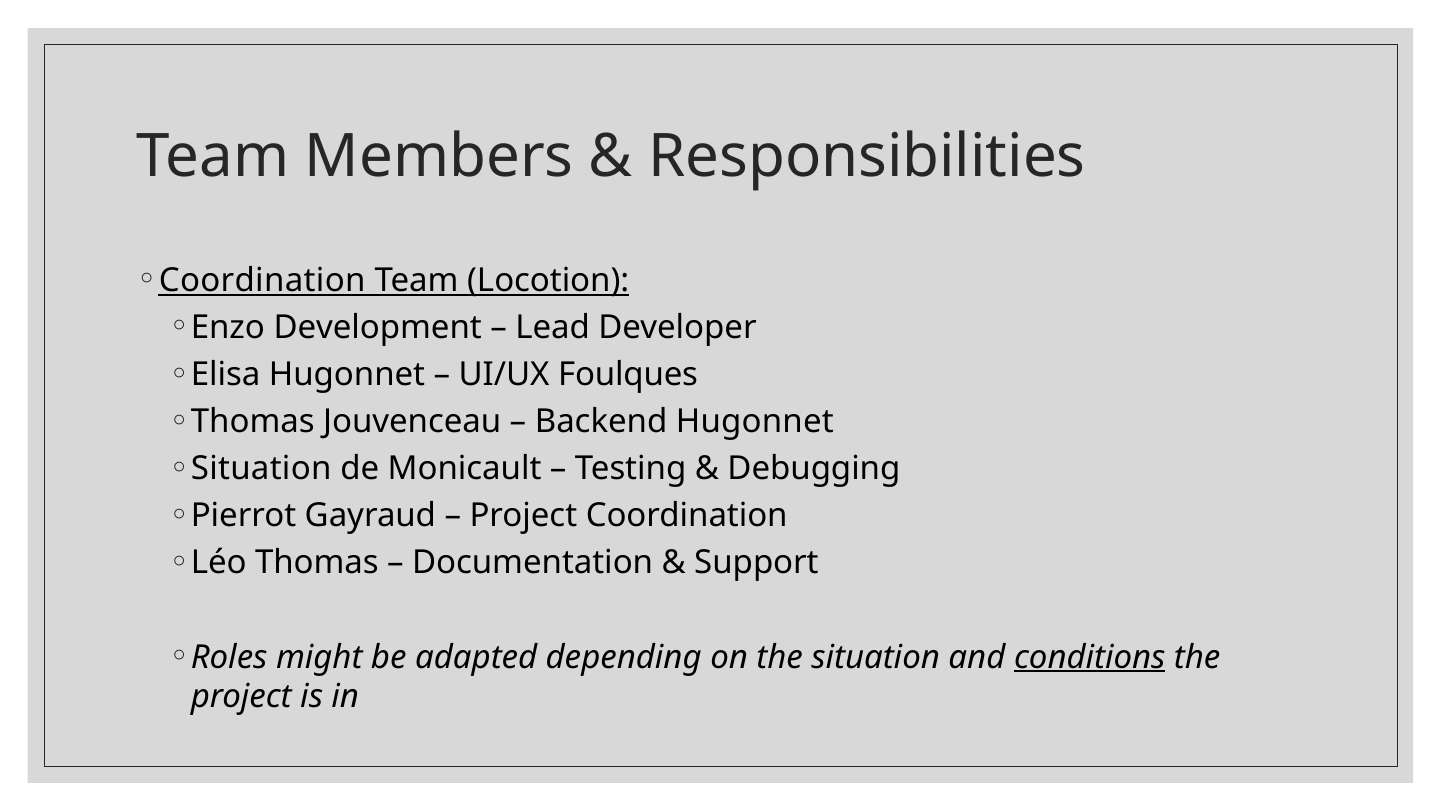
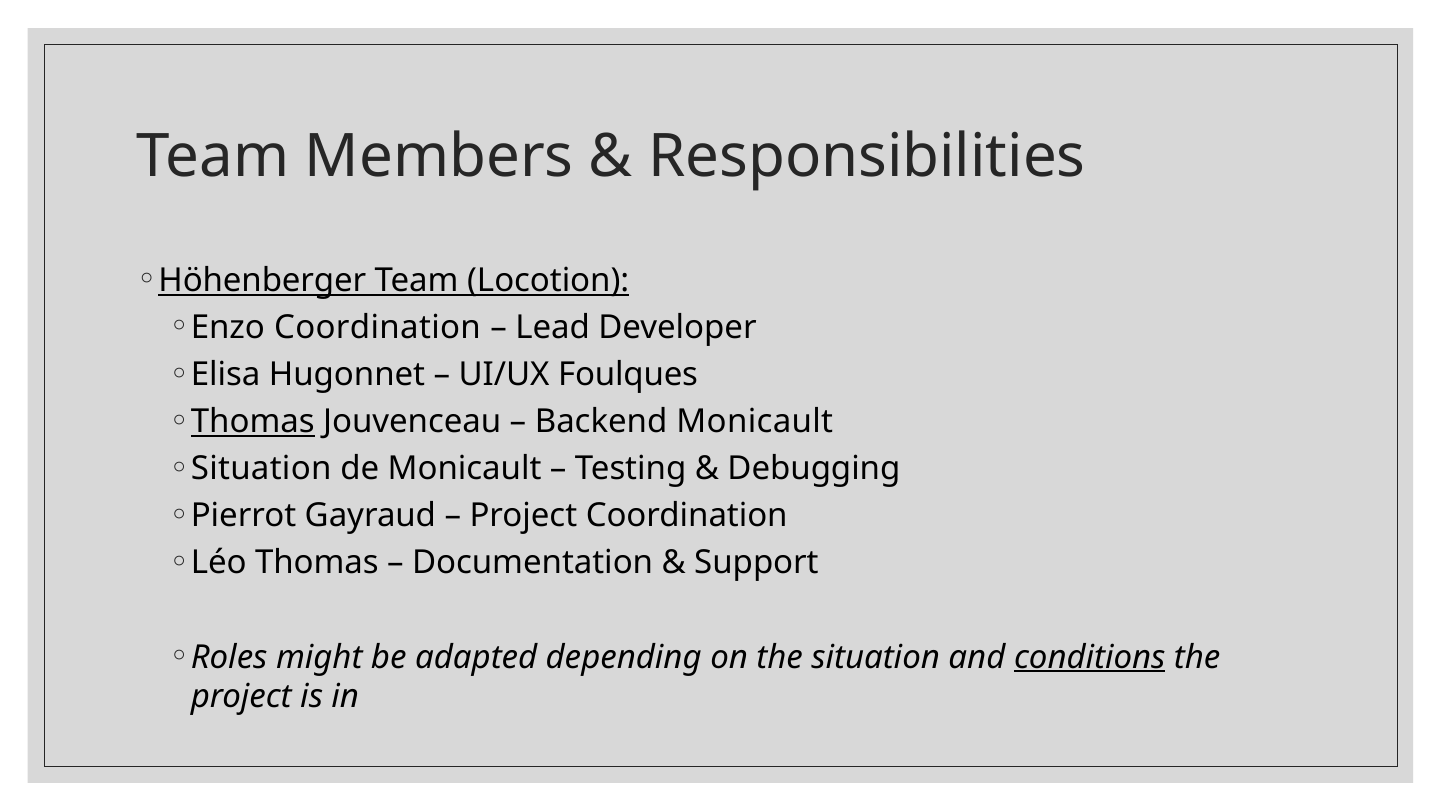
Coordination: Coordination -> Höhenberger (262, 280)
Enzo Development: Development -> Coordination (377, 327)
Thomas underline: none -> present (253, 421)
Backend Hugonnet: Hugonnet -> Monicault (755, 421)
